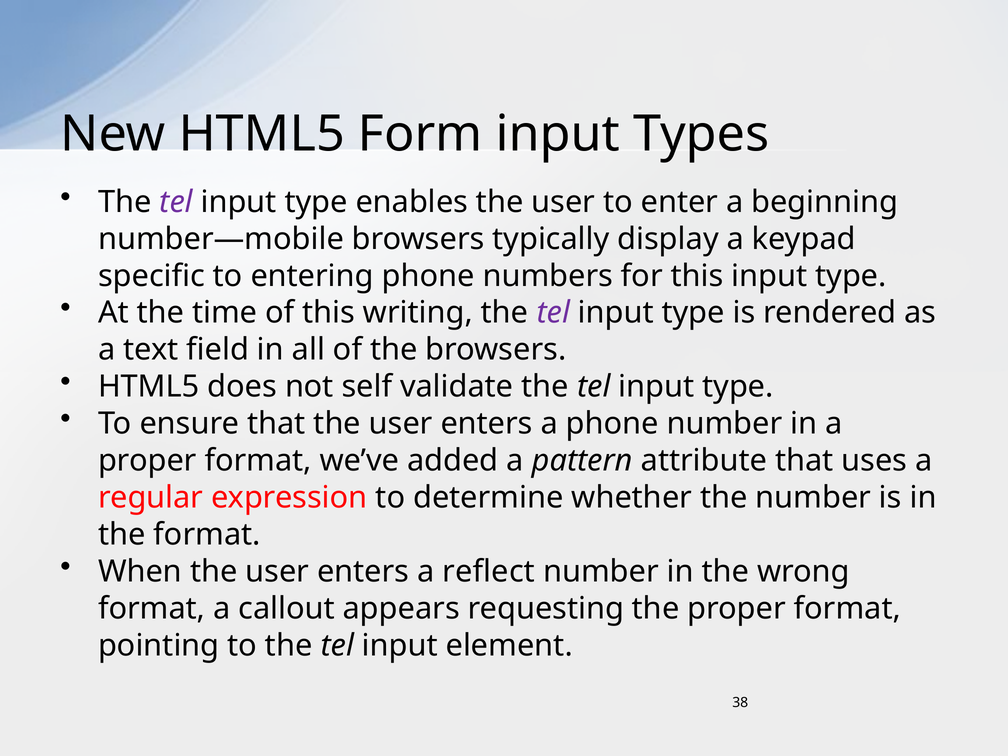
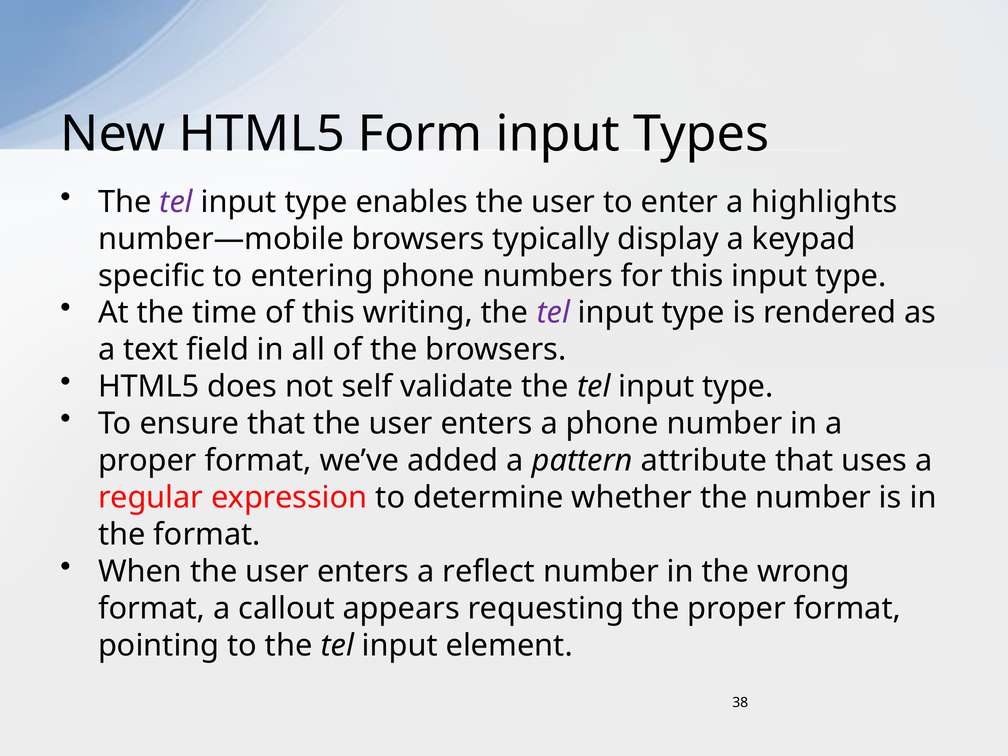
beginning: beginning -> highlights (824, 202)
